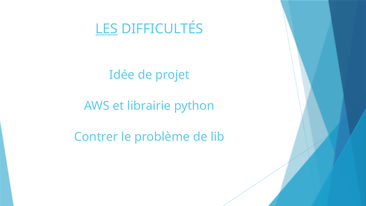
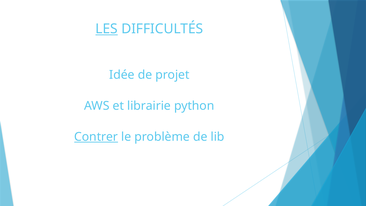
Contrer underline: none -> present (96, 137)
